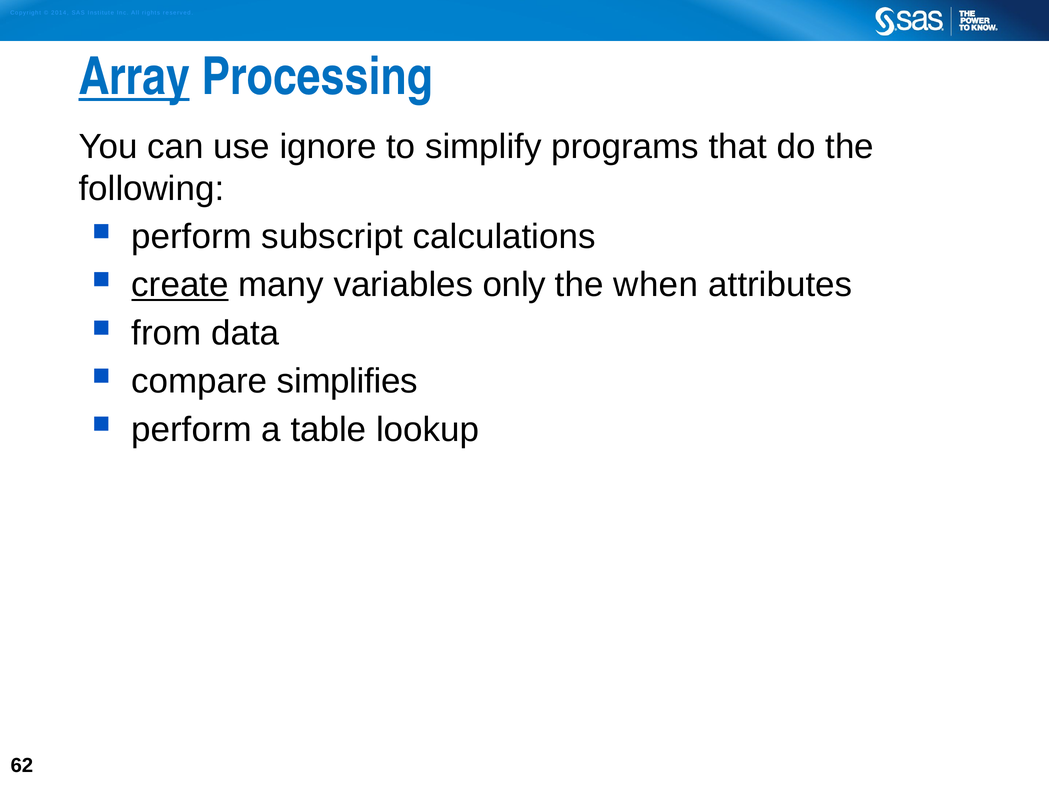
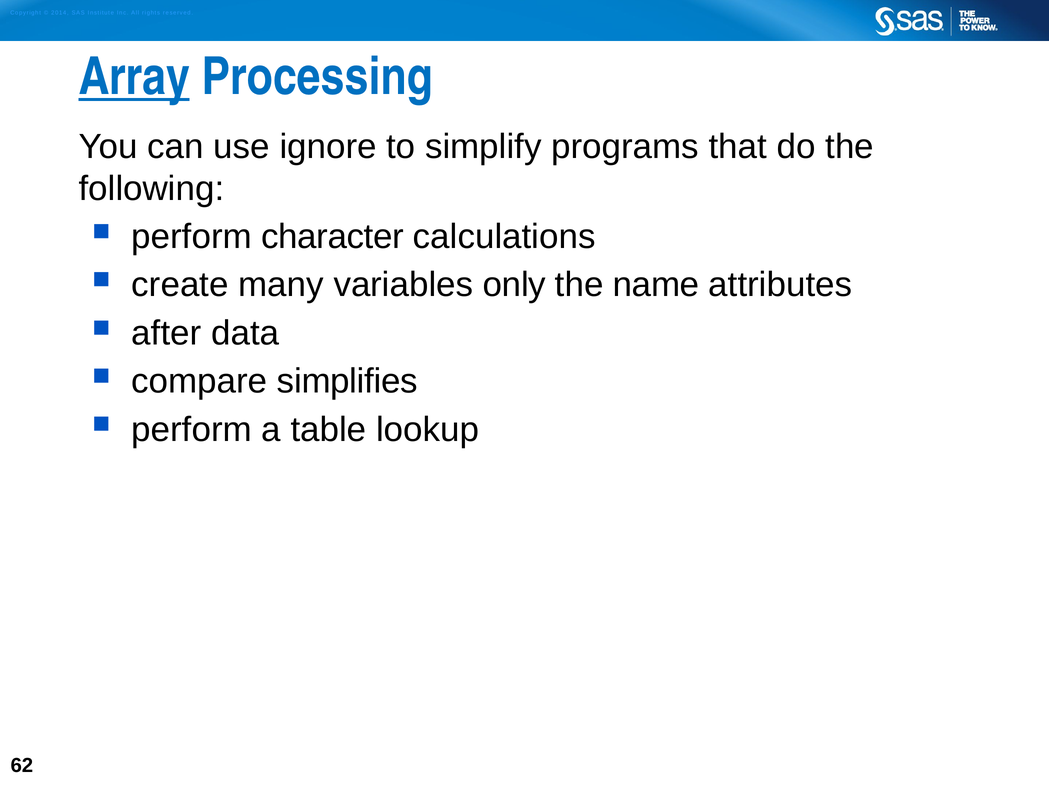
subscript: subscript -> character (333, 237)
create underline: present -> none (180, 285)
when: when -> name (656, 285)
from: from -> after (166, 334)
